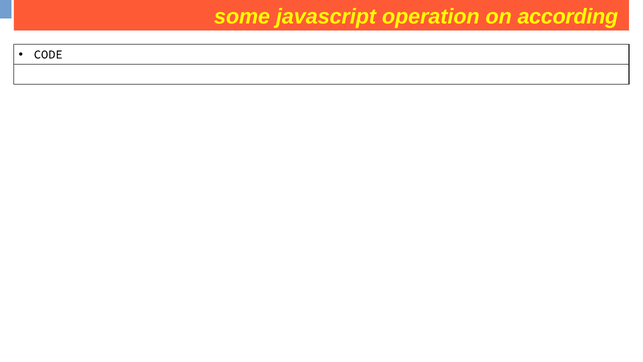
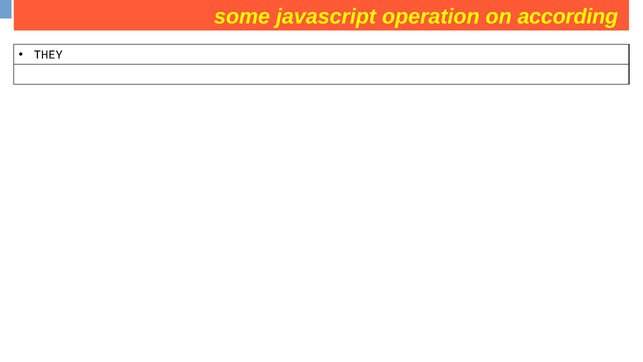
CODE: CODE -> THEY (48, 54)
